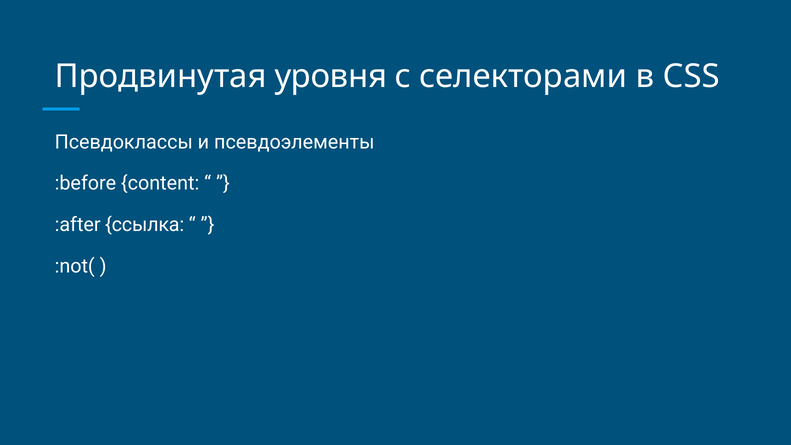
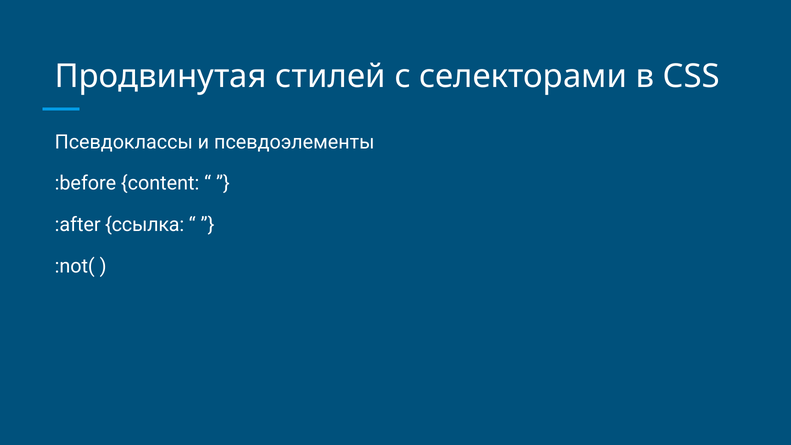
уровня: уровня -> стилей (331, 76)
